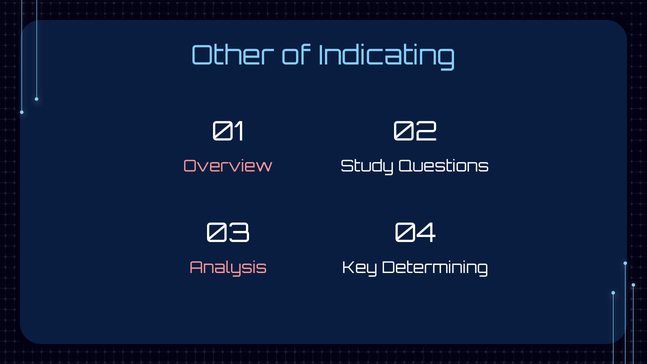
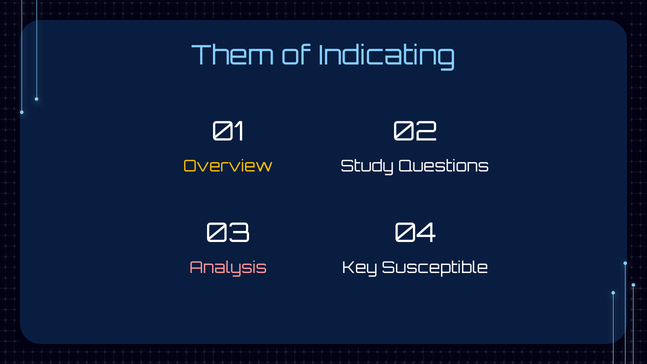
Other: Other -> Them (233, 56)
Overview colour: pink -> yellow (228, 166)
Determining: Determining -> Susceptible (435, 268)
